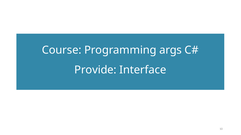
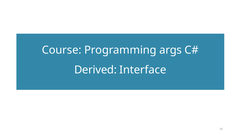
Provide: Provide -> Derived (96, 70)
